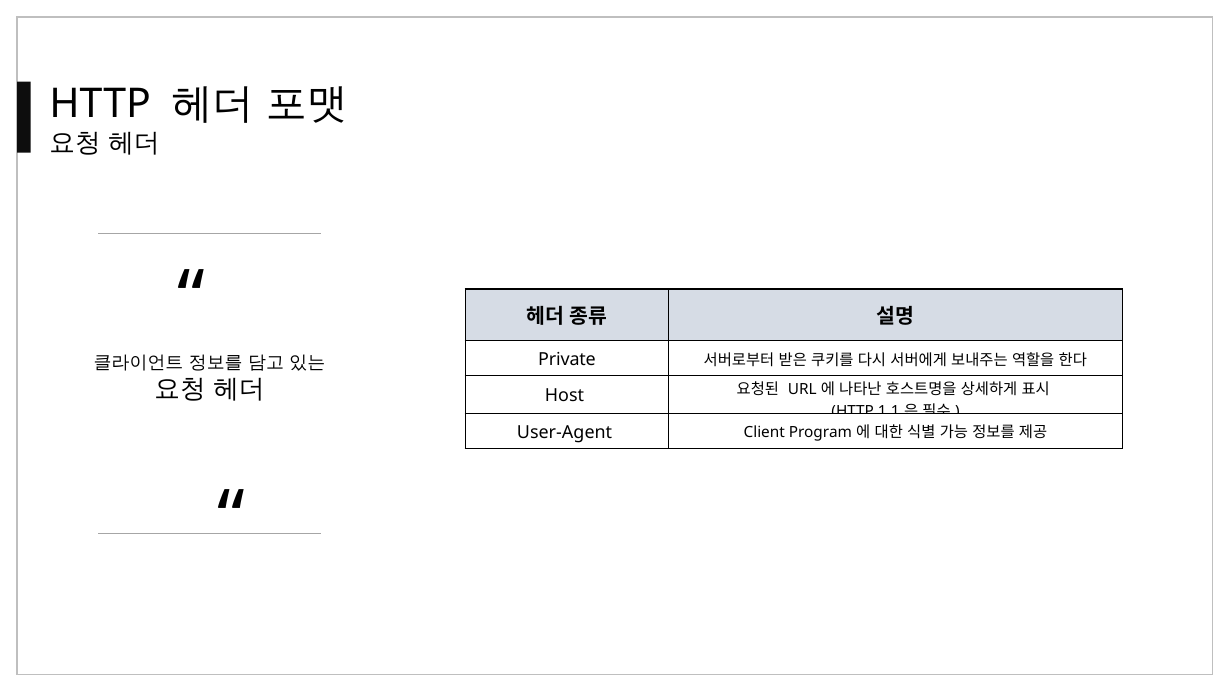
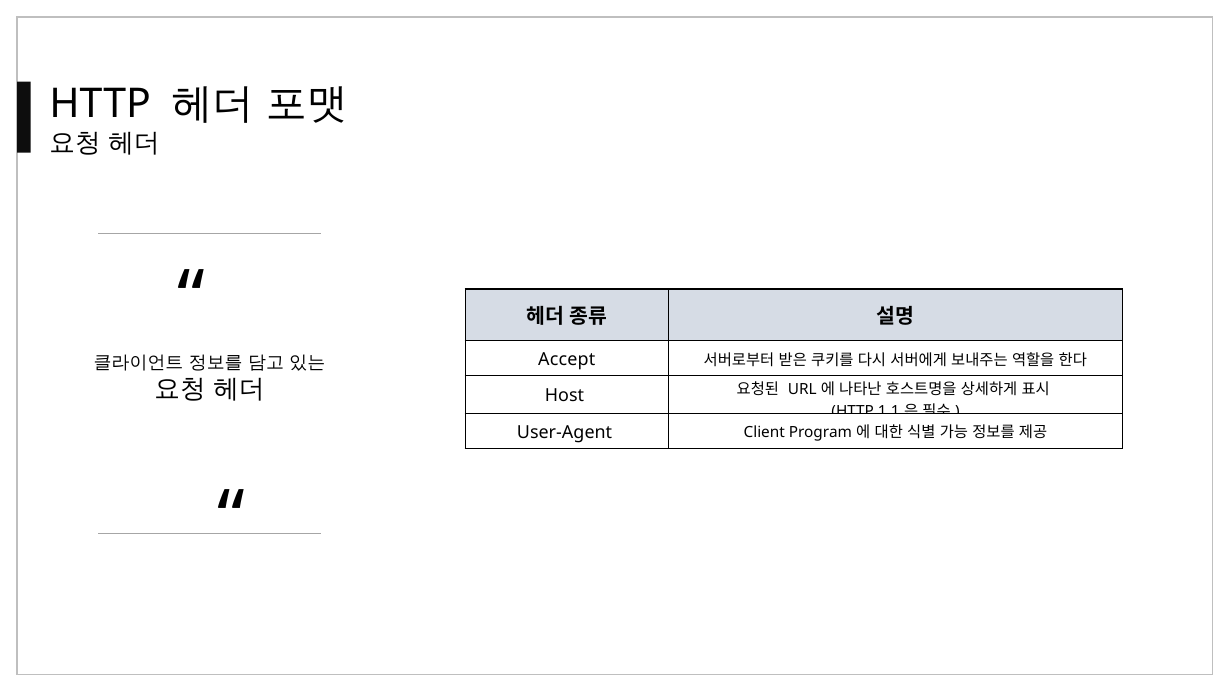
Private: Private -> Accept (567, 359)
